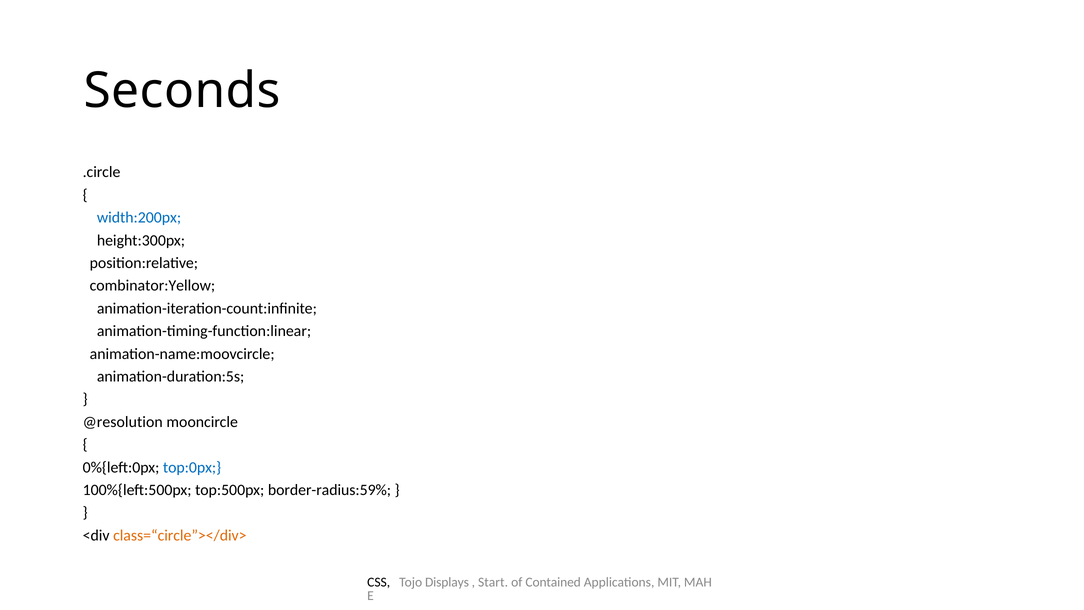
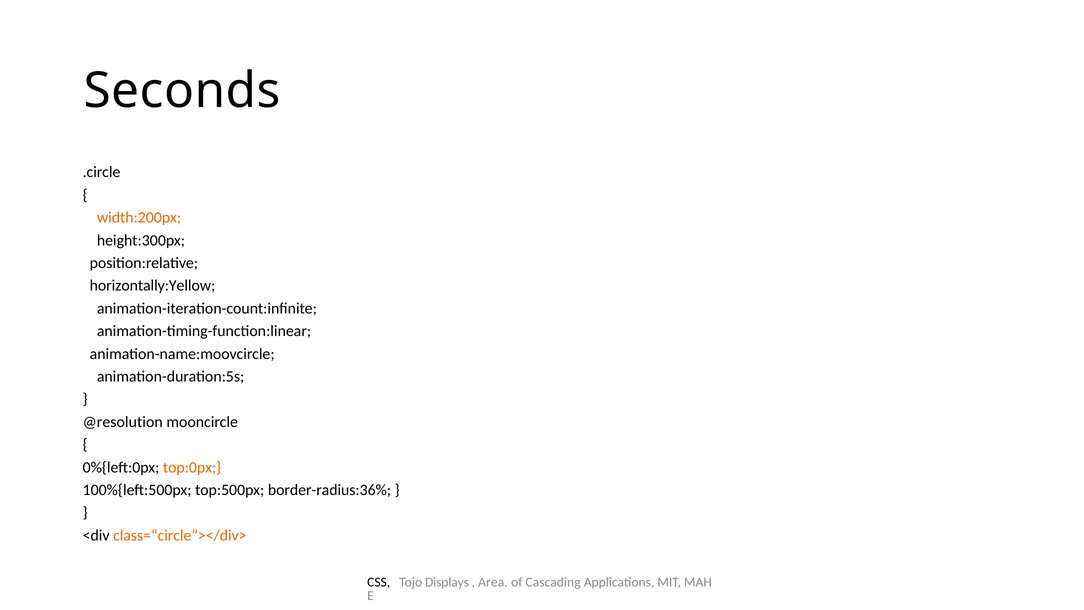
width:200px colour: blue -> orange (139, 217)
combinator:Yellow: combinator:Yellow -> horizontally:Yellow (152, 286)
top:0px colour: blue -> orange (192, 467)
border-radius:59%: border-radius:59% -> border-radius:36% (329, 490)
Start: Start -> Area (493, 582)
Contained: Contained -> Cascading (553, 582)
